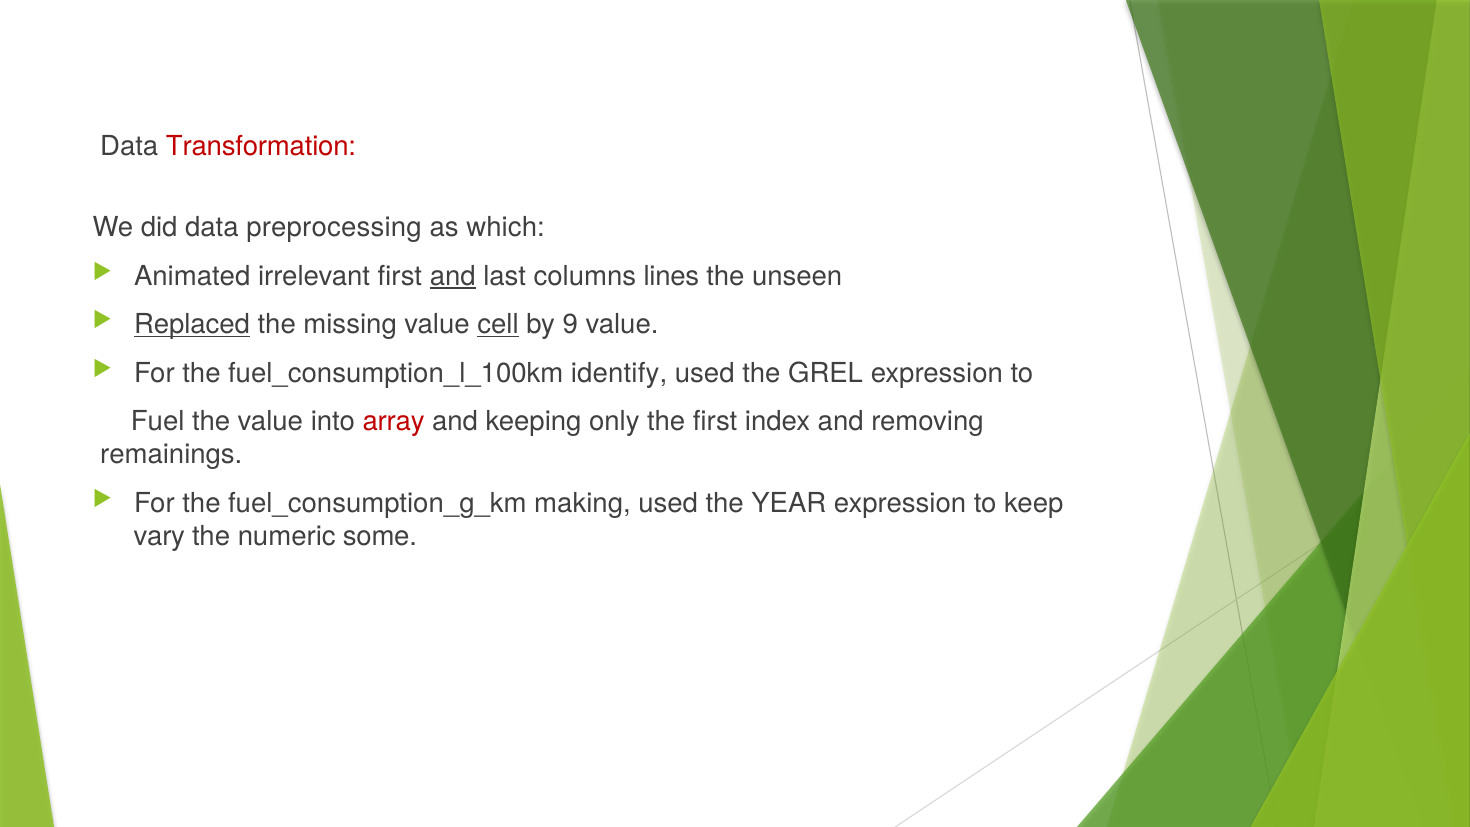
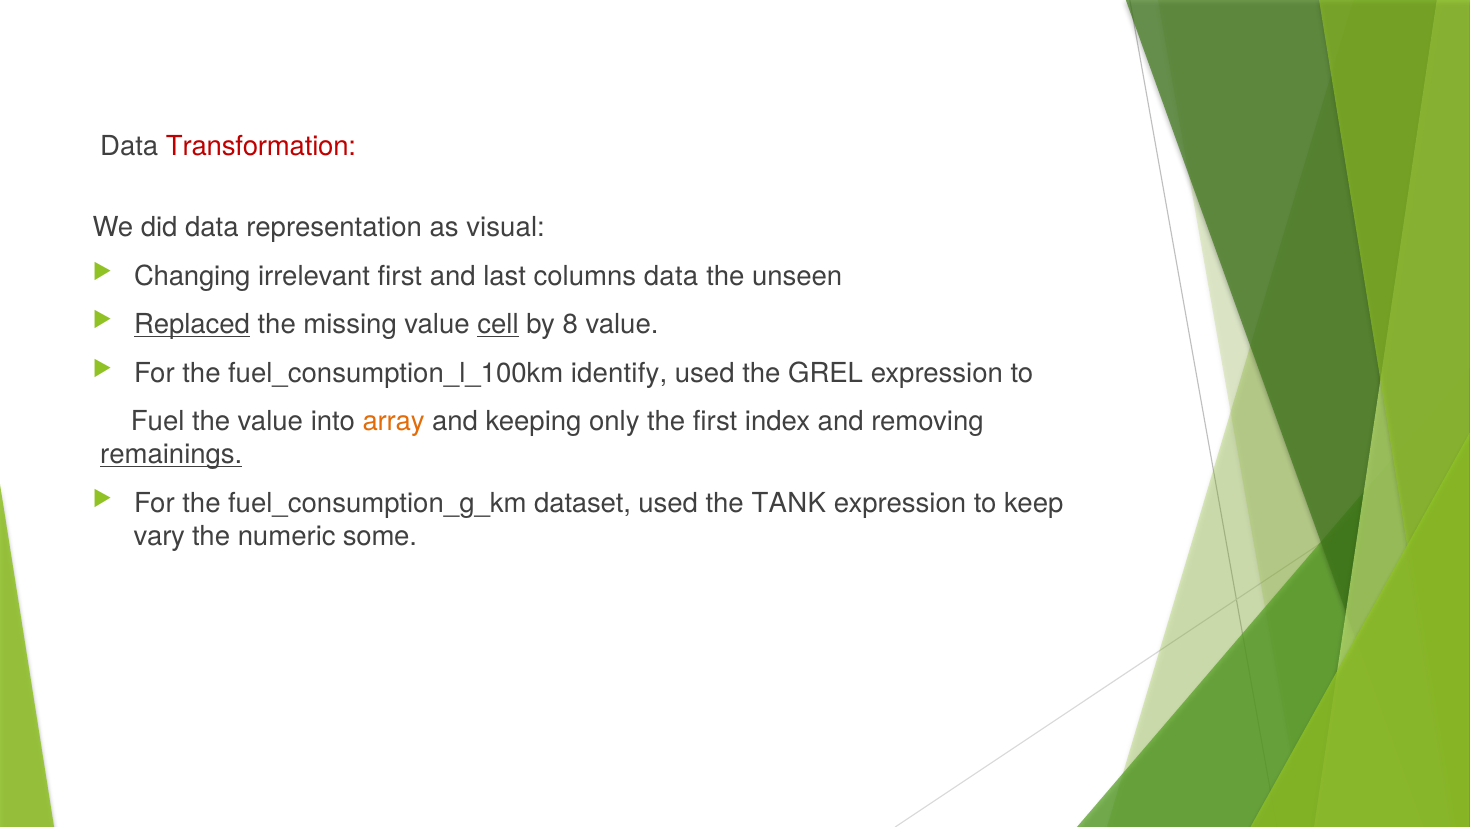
preprocessing: preprocessing -> representation (334, 228)
which: which -> visual (506, 228)
Animated: Animated -> Changing (192, 276)
and underline: present -> none (453, 276)
columns lines: lines -> data (671, 276)
9: 9 -> 8 (570, 325)
array colour: red -> orange (394, 421)
remainings underline: none -> present (171, 454)
making: making -> dataset (583, 503)
YEAR: YEAR -> TANK (789, 503)
